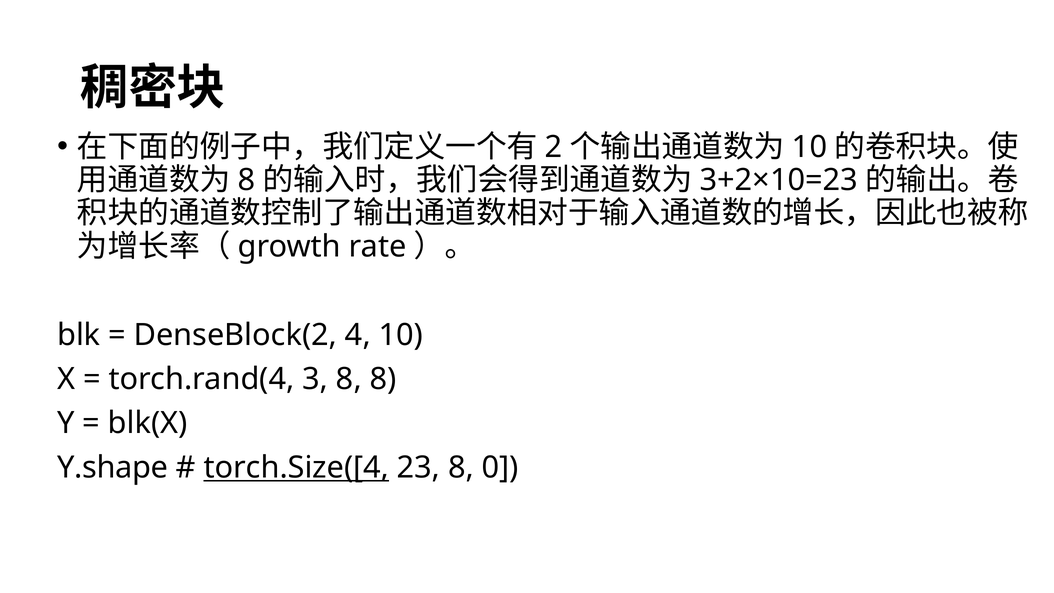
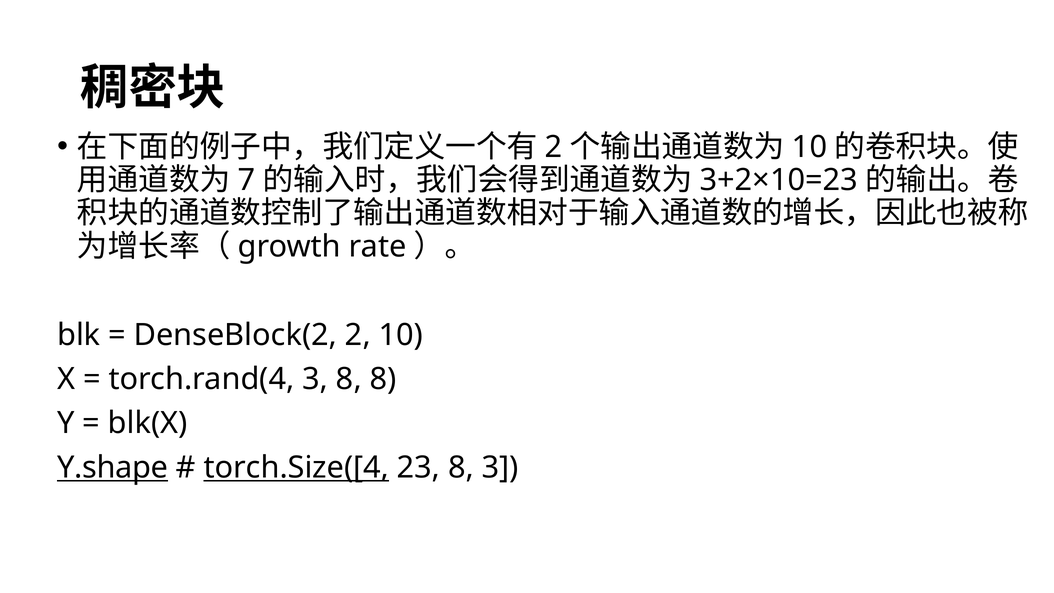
8: 8 -> 7 (247, 180)
DenseBlock(2 4: 4 -> 2 (358, 335)
Y.shape underline: none -> present (113, 467)
8 0: 0 -> 3 (500, 467)
